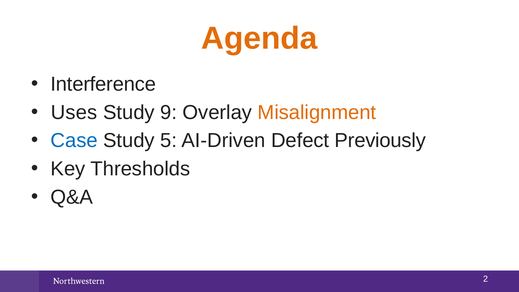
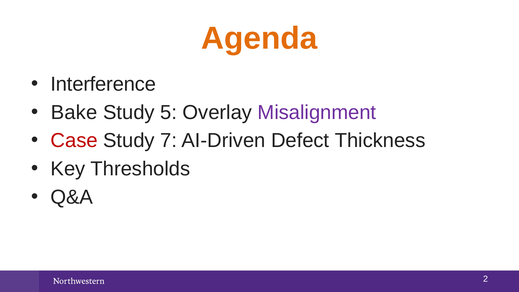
Uses: Uses -> Bake (74, 112)
9: 9 -> 5 (169, 112)
Misalignment colour: orange -> purple (317, 112)
Case colour: blue -> red (74, 141)
5: 5 -> 7 (169, 141)
Previously: Previously -> Thickness (380, 141)
